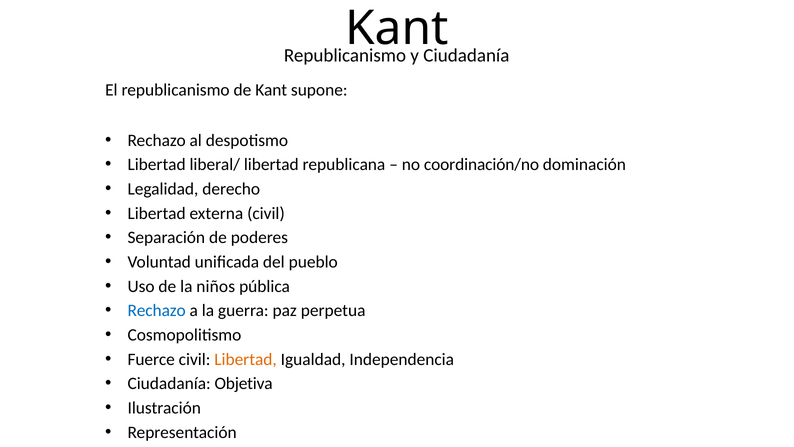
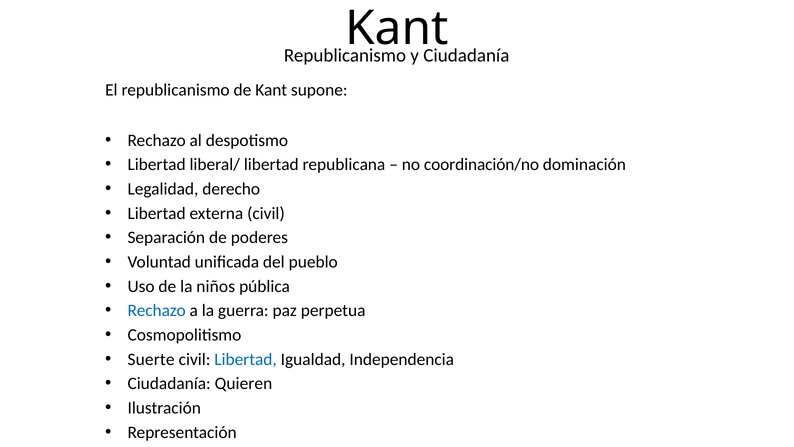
Fuerce: Fuerce -> Suerte (151, 359)
Libertad colour: orange -> blue (246, 359)
Objetiva: Objetiva -> Quieren (243, 383)
